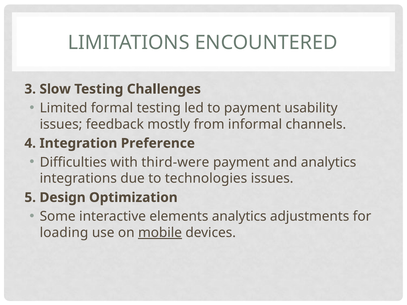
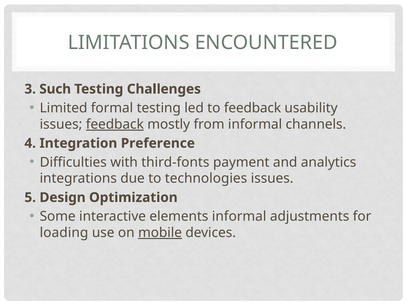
Slow: Slow -> Such (55, 89)
to payment: payment -> feedback (253, 108)
feedback underline: none -> present (115, 124)
third-were: third-were -> third-fonts (175, 162)
elements analytics: analytics -> informal (239, 217)
